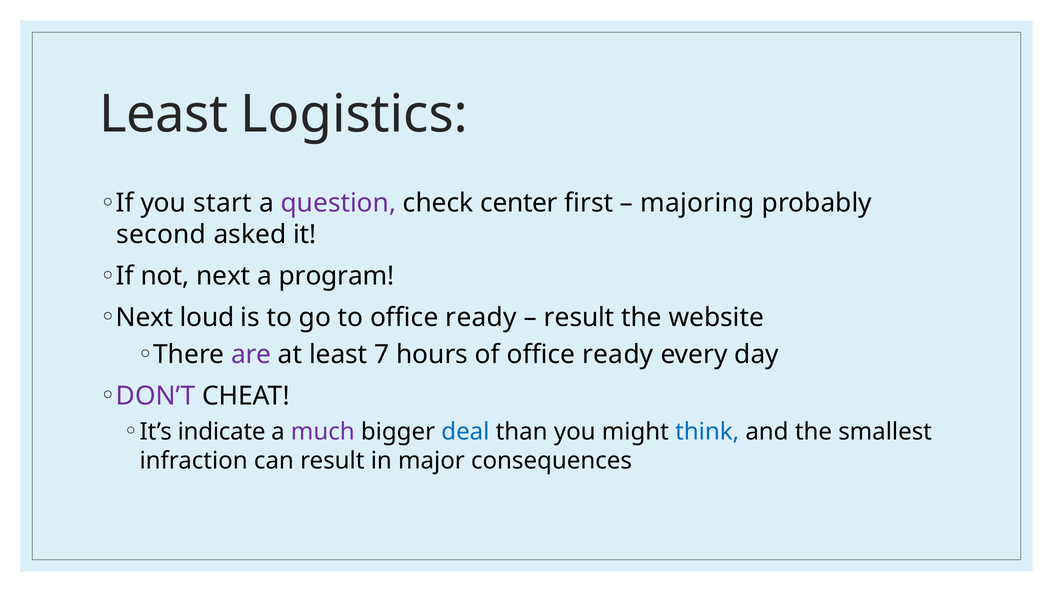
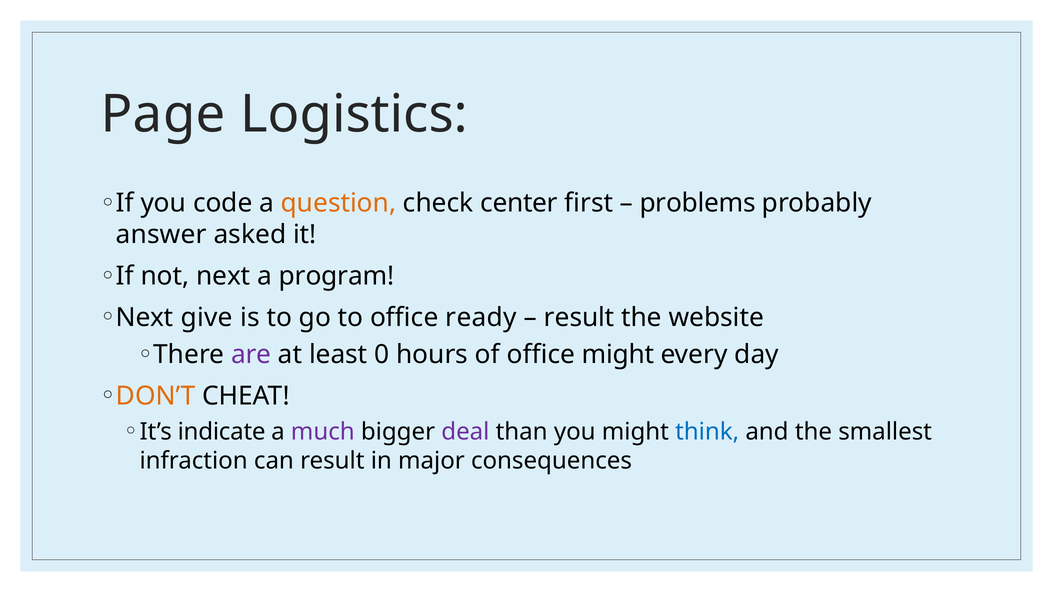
Least: Least -> Page (163, 114)
start: start -> code (223, 203)
question colour: purple -> orange (338, 203)
majoring: majoring -> problems (698, 203)
second: second -> answer (161, 235)
loud: loud -> give (207, 318)
7: 7 -> 0 (382, 355)
of office ready: ready -> might (618, 355)
DON’T colour: purple -> orange (156, 396)
deal colour: blue -> purple (465, 432)
